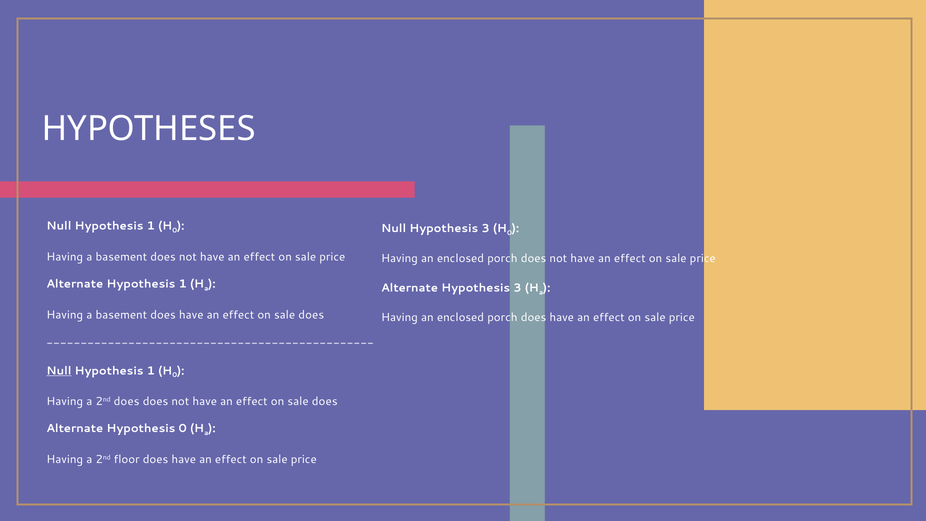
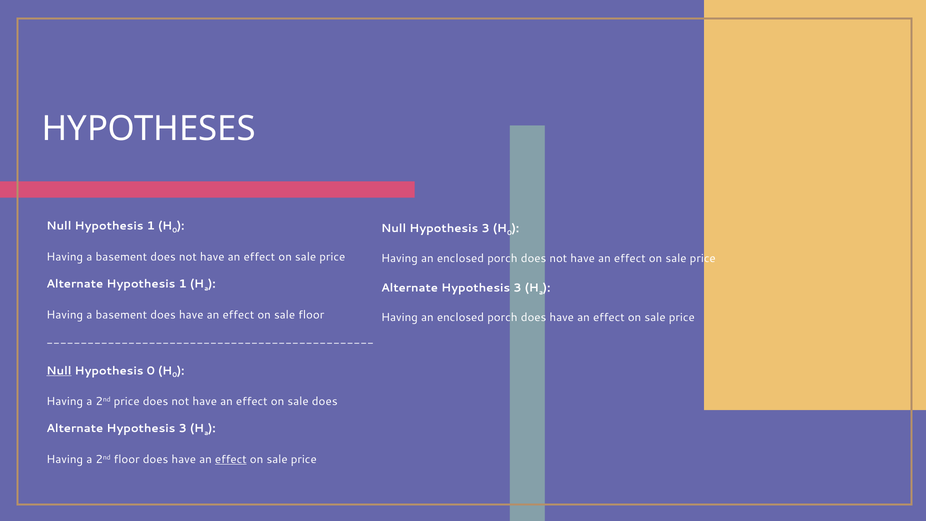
does: does -> floor (311, 315)
1: 1 -> 0 (151, 371)
2nd does: does -> price (127, 401)
0: 0 -> 3 (183, 428)
effect underline: none -> present (231, 459)
